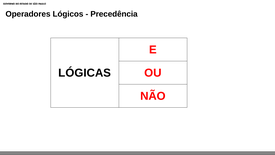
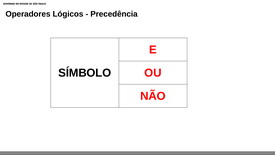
LÓGICAS: LÓGICAS -> SÍMBOLO (85, 73)
